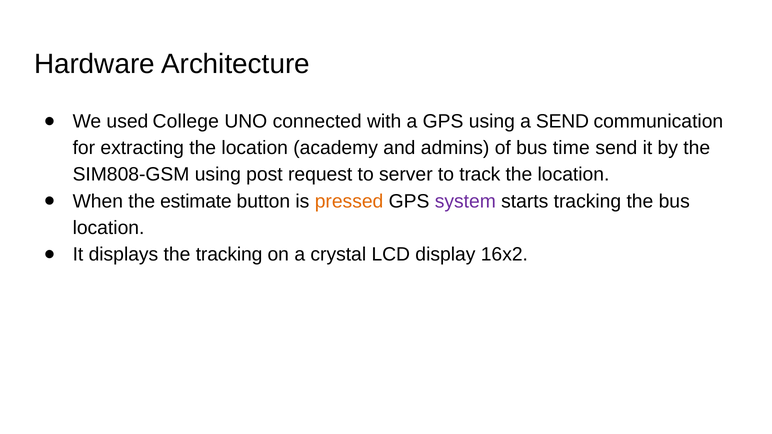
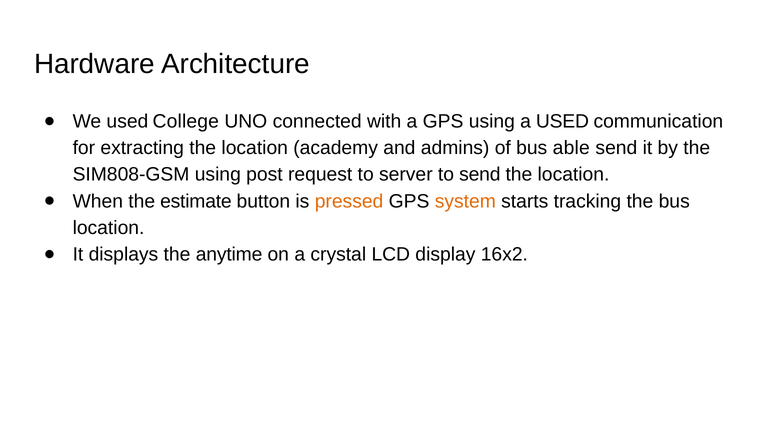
a SEND: SEND -> USED (562, 121)
time: time -> able (571, 148)
to track: track -> send (480, 175)
system colour: purple -> orange (465, 201)
the tracking: tracking -> anytime (229, 255)
